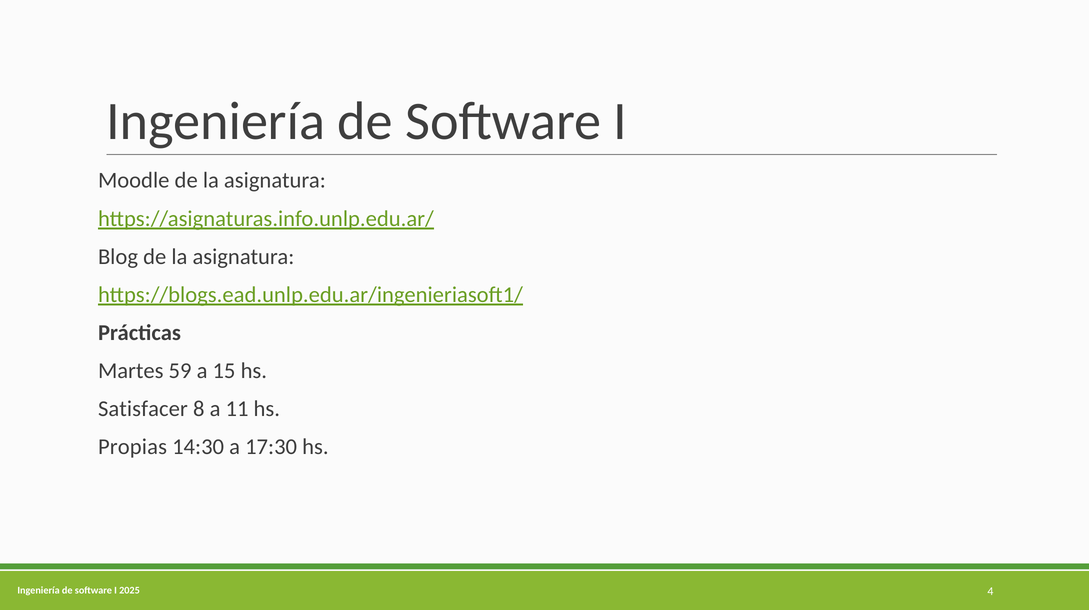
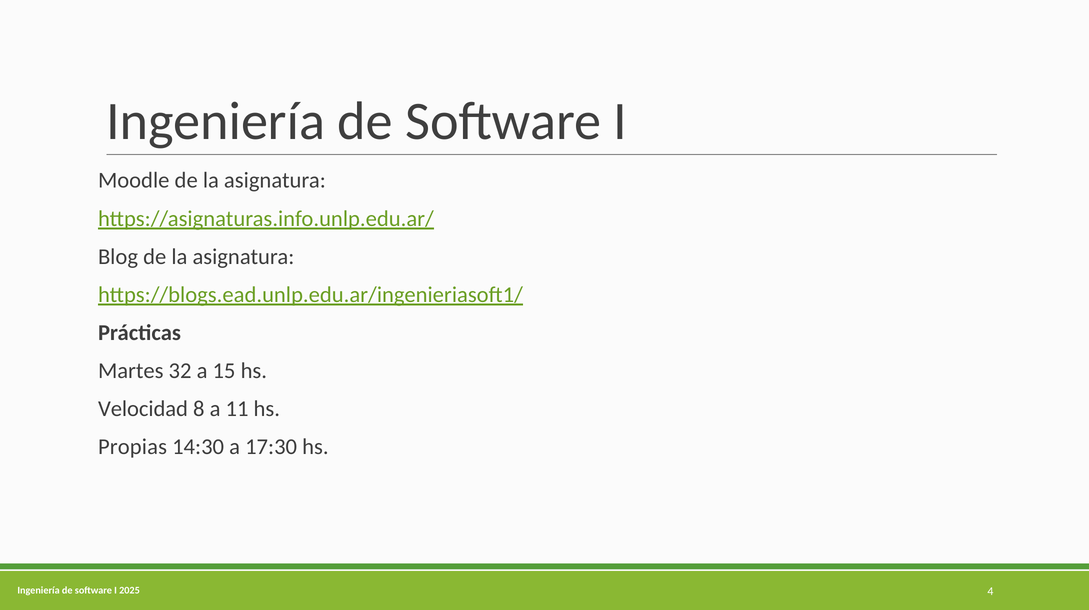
59: 59 -> 32 (180, 371)
Satisfacer: Satisfacer -> Velocidad (143, 409)
